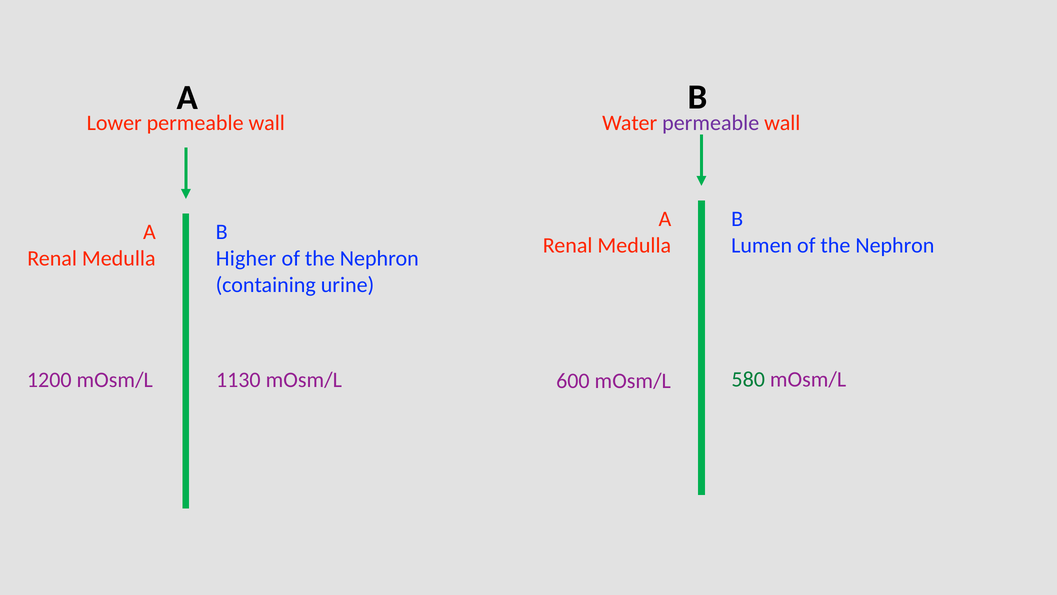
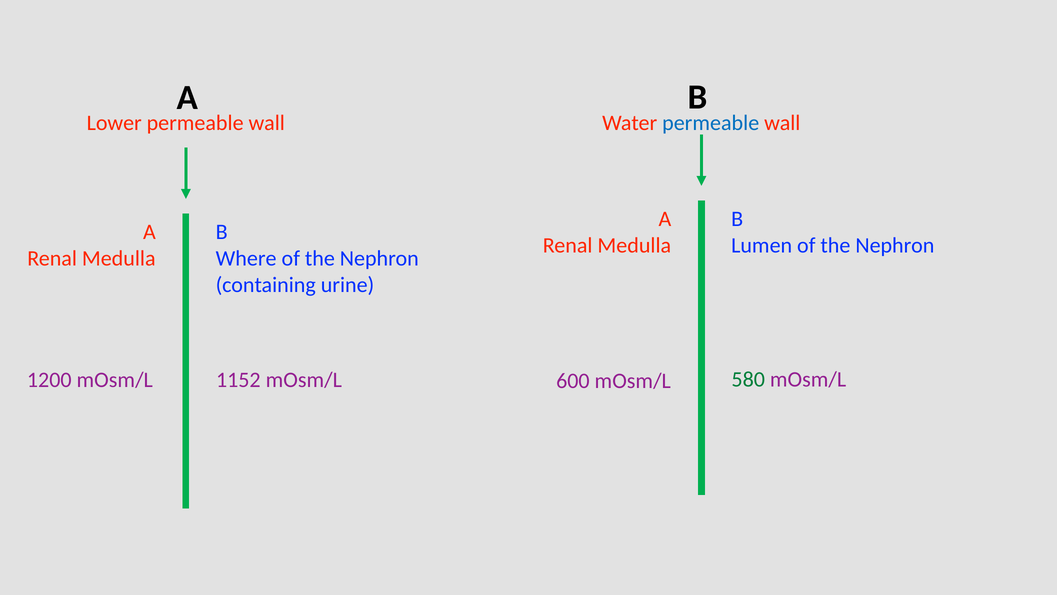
permeable colour: purple -> blue (711, 123)
Higher: Higher -> Where (246, 258)
1130: 1130 -> 1152 (238, 380)
